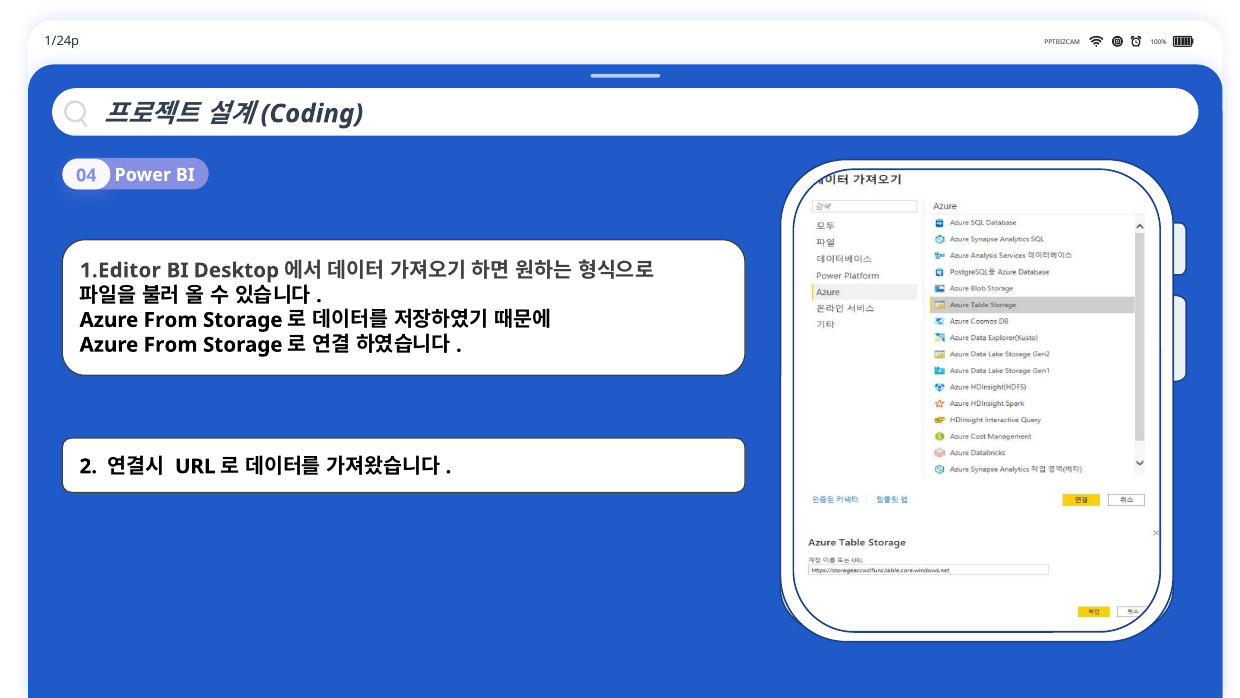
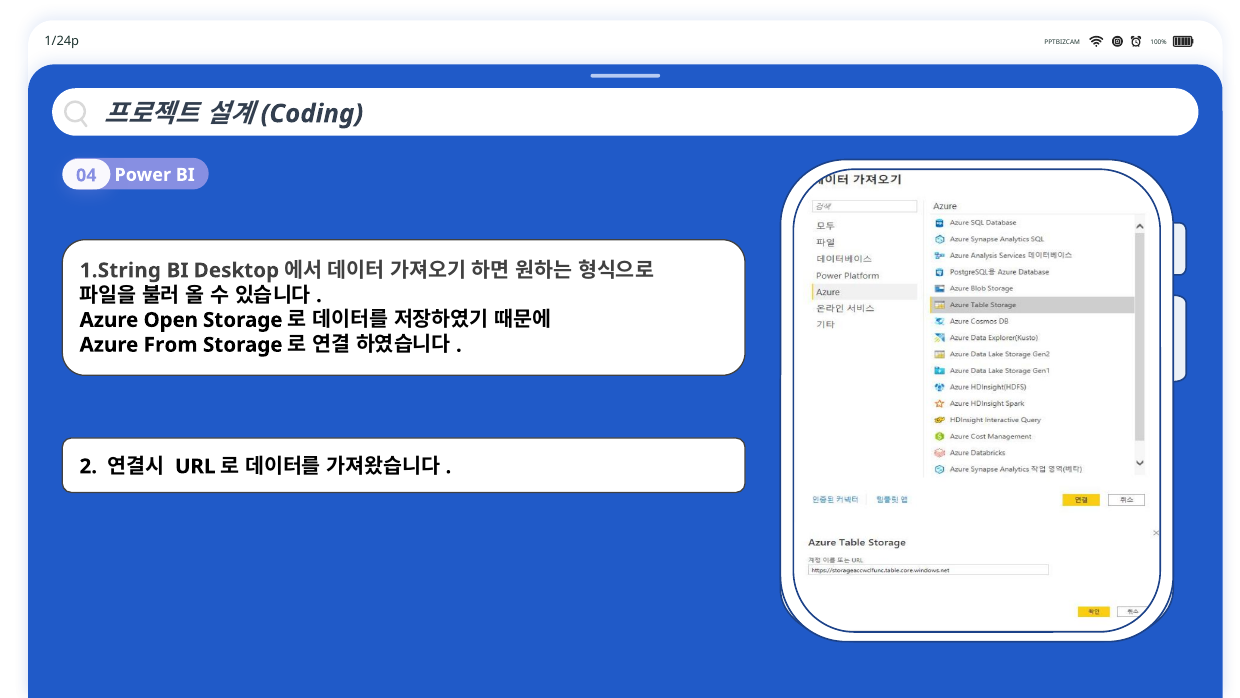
1.Editor: 1.Editor -> 1.String (120, 270)
From: From -> Open (171, 320)
